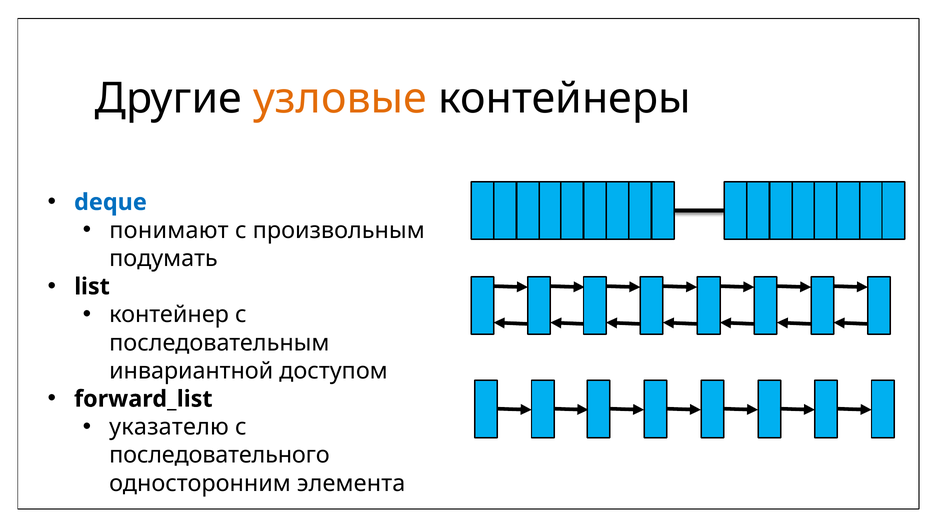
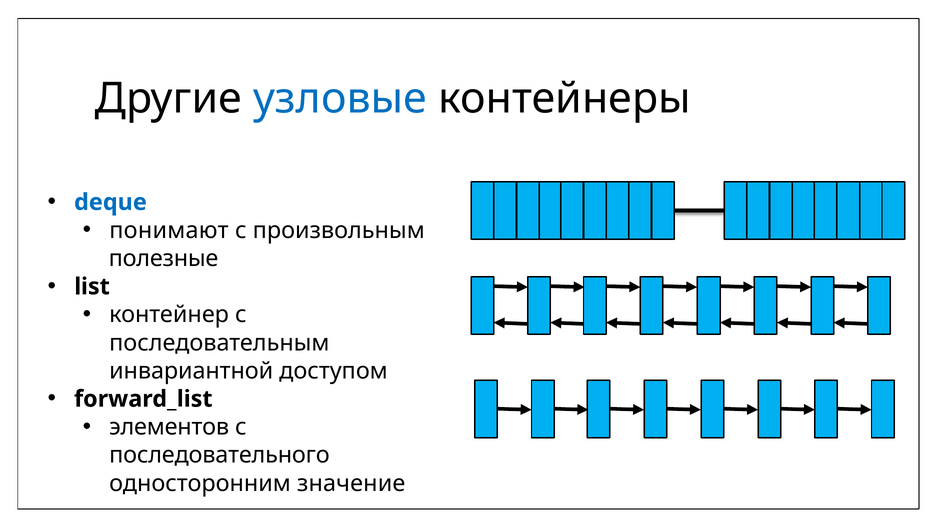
узловые colour: orange -> blue (340, 99)
подумать: подумать -> полезные (164, 259)
указателю: указателю -> элементов (169, 427)
элемента: элемента -> значение (351, 483)
